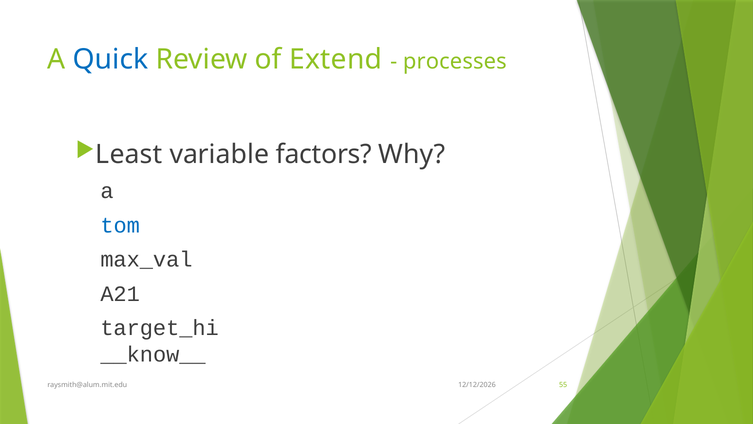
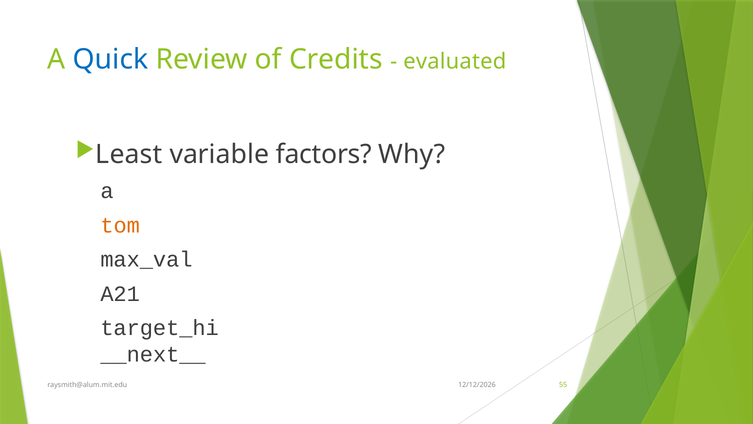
Extend: Extend -> Credits (336, 59)
processes: processes -> evaluated (455, 61)
tom colour: blue -> orange (120, 225)
__know__: __know__ -> __next__ (153, 354)
